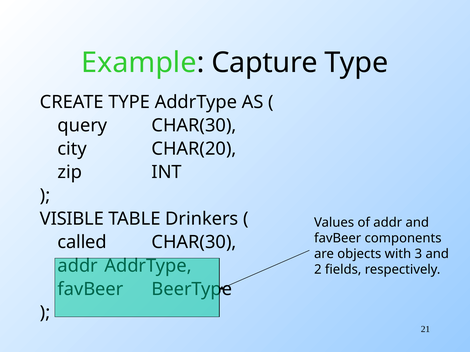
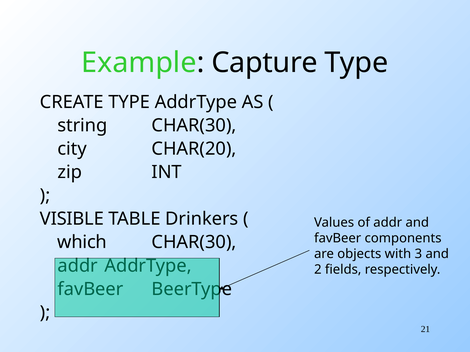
query: query -> string (82, 126)
called: called -> which (82, 243)
